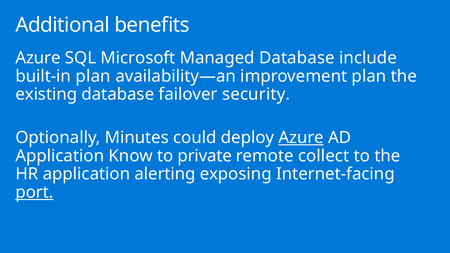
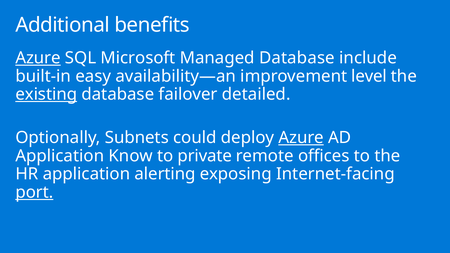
Azure underline: none -> present (38, 58)
built-in plan: plan -> easy (93, 76)
improvement plan: plan -> level (369, 76)
existing underline: none -> present (46, 94)
security: security -> detailed (256, 94)
Minutes: Minutes -> Subnets (137, 138)
collect: collect -> offices (324, 156)
